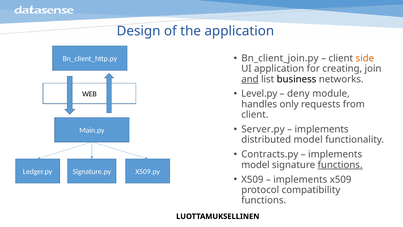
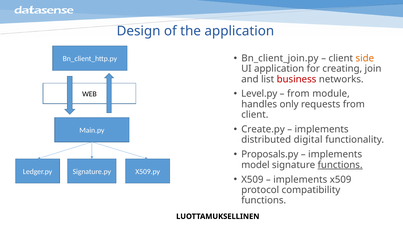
and underline: present -> none (250, 79)
business colour: black -> red (297, 79)
deny: deny -> from (298, 94)
Server.py: Server.py -> Create.py (263, 129)
distributed model: model -> digital (308, 140)
Contracts.py: Contracts.py -> Proposals.py (270, 154)
